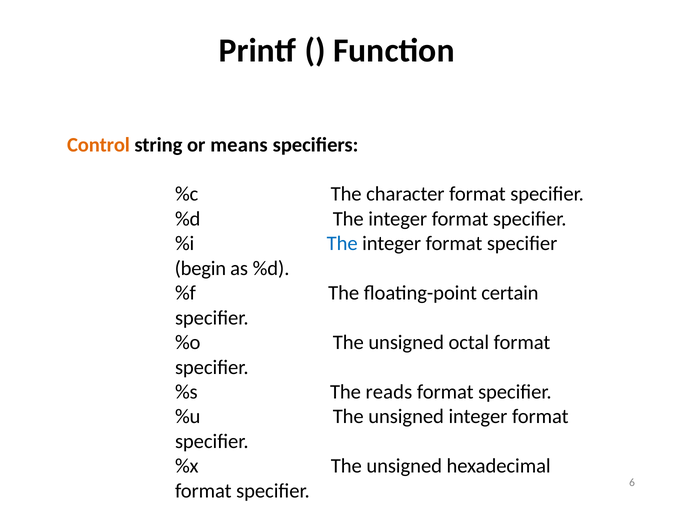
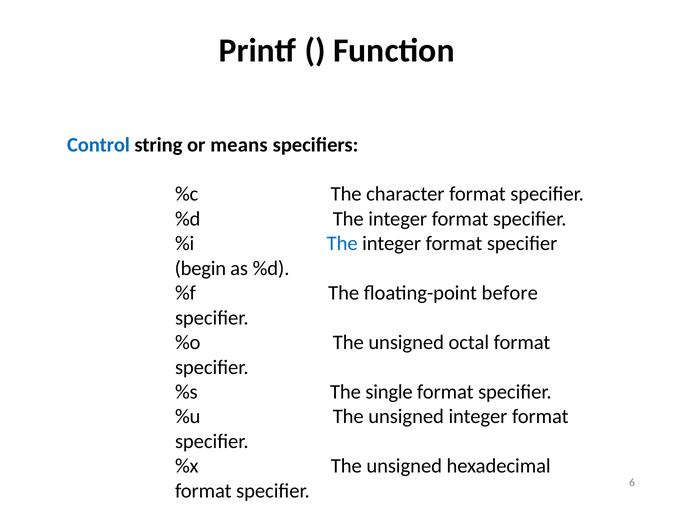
Control colour: orange -> blue (98, 145)
certain: certain -> before (510, 293)
reads: reads -> single (389, 392)
